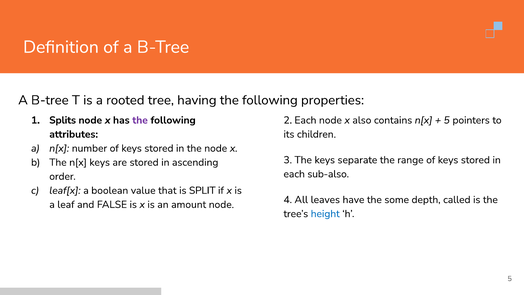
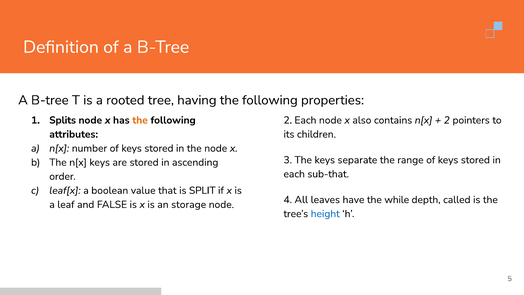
the colour: purple -> orange (140, 120)
5: 5 -> 2 (447, 120)
sub-also: sub-also -> sub-that (328, 174)
some: some -> while (397, 200)
amount: amount -> storage (189, 204)
